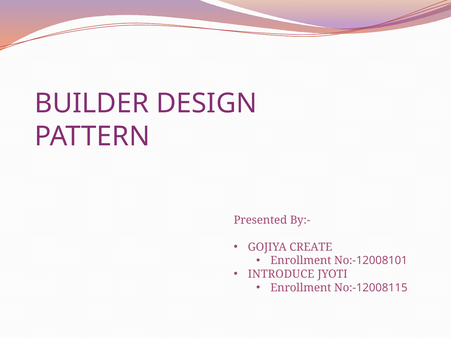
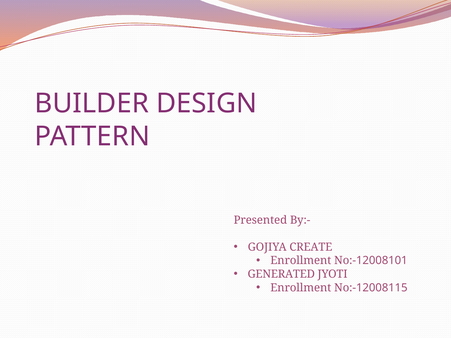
INTRODUCE: INTRODUCE -> GENERATED (281, 274)
